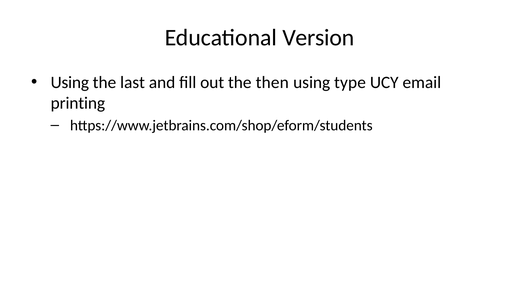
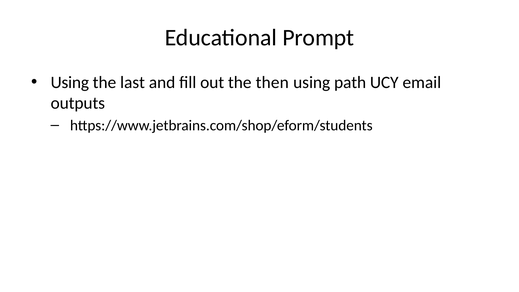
Version: Version -> Prompt (318, 38)
type: type -> path (350, 82)
printing: printing -> outputs (78, 103)
